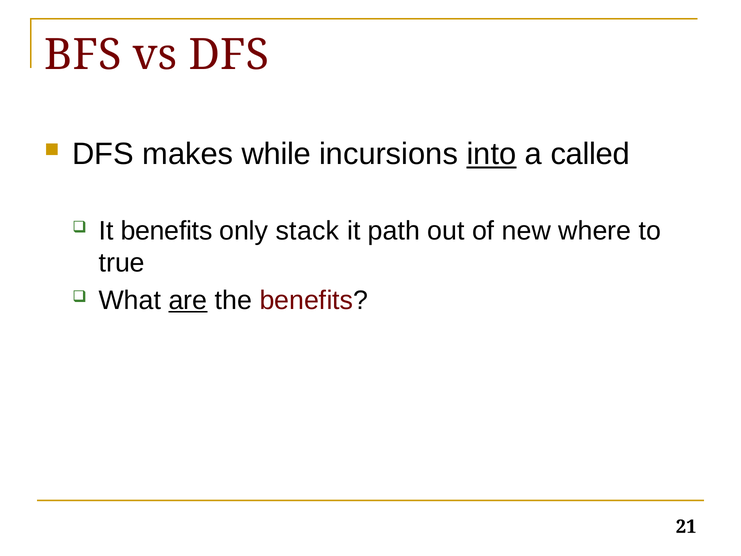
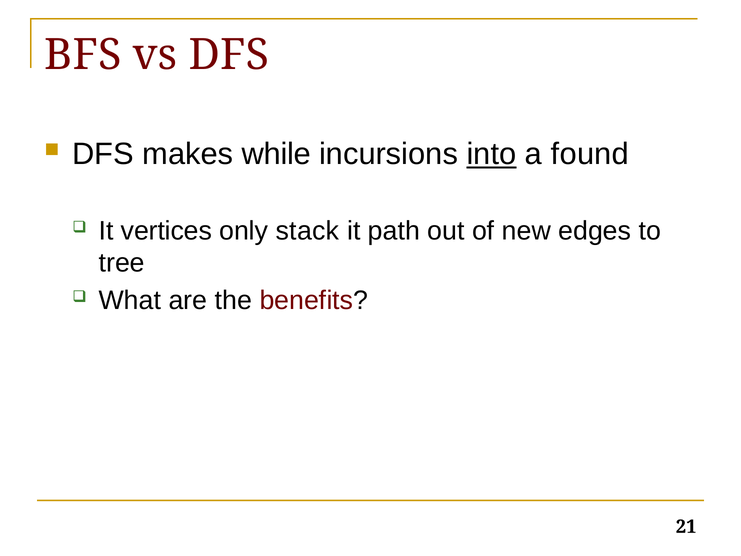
called: called -> found (590, 154)
It benefits: benefits -> vertices (166, 231)
where: where -> edges (595, 231)
true: true -> tree (122, 263)
are underline: present -> none (188, 300)
